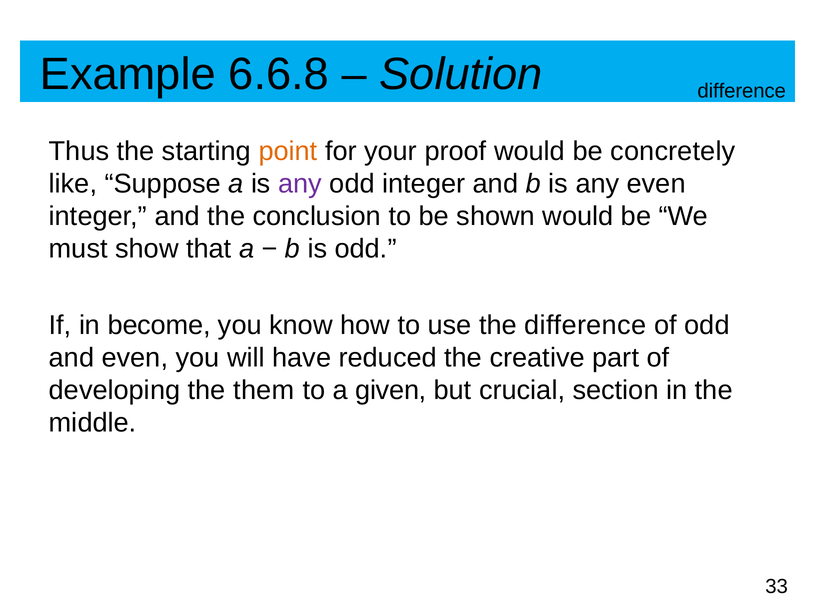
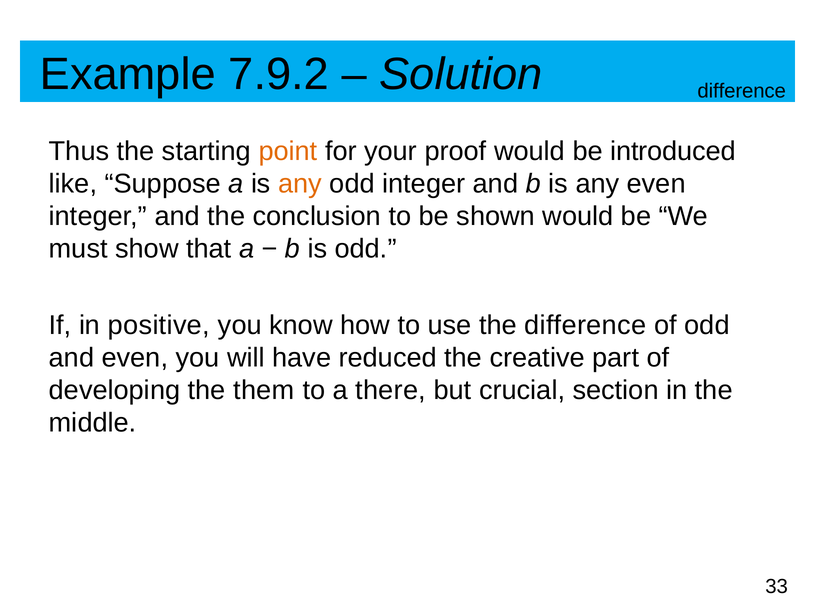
6.6.8: 6.6.8 -> 7.9.2 (279, 74)
concretely: concretely -> introduced (673, 151)
any colour: purple -> orange (300, 184)
become: become -> positive (159, 325)
given: given -> there (391, 390)
